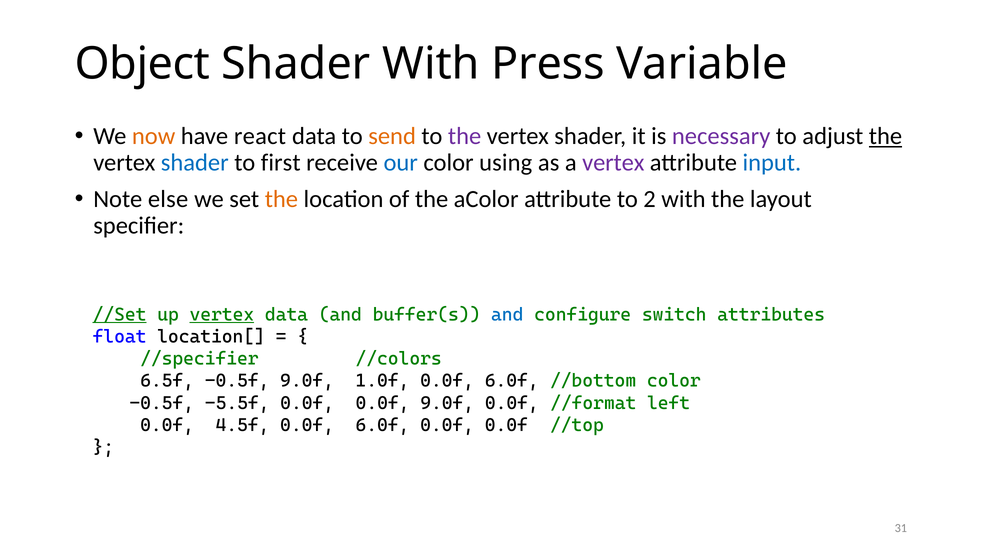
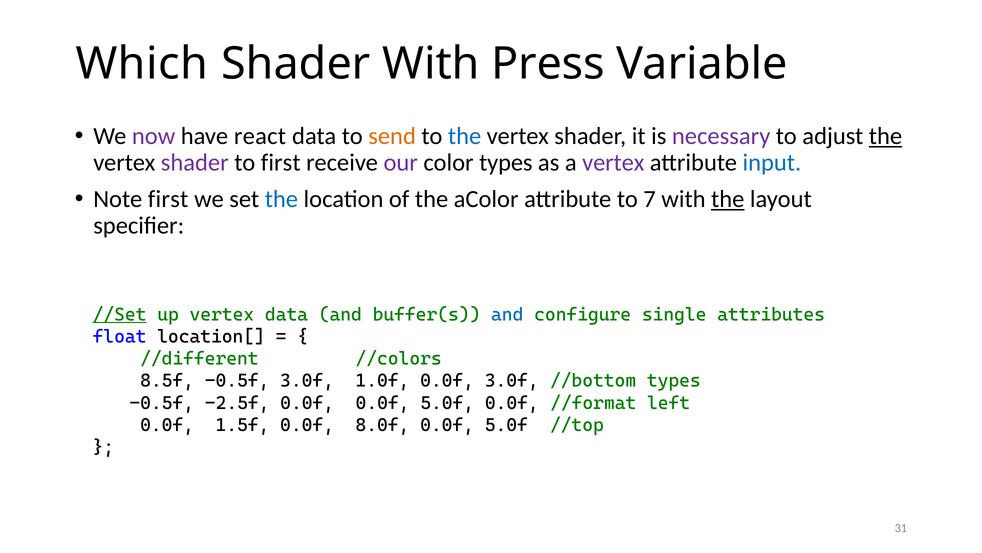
Object: Object -> Which (142, 64)
now colour: orange -> purple (154, 136)
the colour: purple -> blue (465, 136)
shader colour: blue -> purple (195, 162)
our colour: blue -> purple (401, 162)
color using: using -> types (506, 162)
Note else: else -> first (168, 199)
the colour: orange -> blue (281, 199)
2: 2 -> 7 (650, 199)
the underline: none -> present (728, 199)
vertex underline: present -> none (222, 314)
switch: switch -> single (674, 314)
//specifier: //specifier -> //different (199, 358)
6.5f: 6.5f -> 8.5f (167, 380)
-0.5f 9.0f: 9.0f -> 3.0f (307, 380)
1.0f 0.0f 6.0f: 6.0f -> 3.0f (512, 380)
//bottom color: color -> types (674, 380)
-5.5f: -5.5f -> -2.5f (237, 403)
0.0f 0.0f 9.0f: 9.0f -> 5.0f (447, 403)
4.5f: 4.5f -> 1.5f (242, 425)
6.0f: 6.0f -> 8.0f (382, 425)
0.0f: 0.0f -> 5.0f (506, 425)
